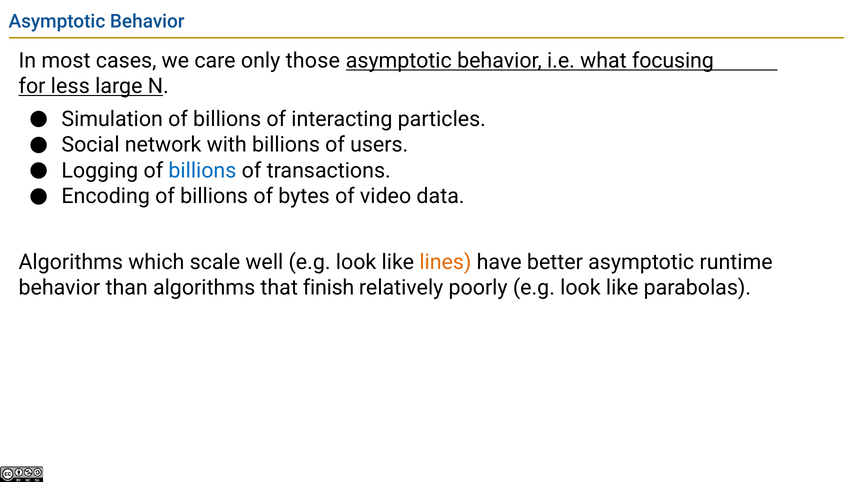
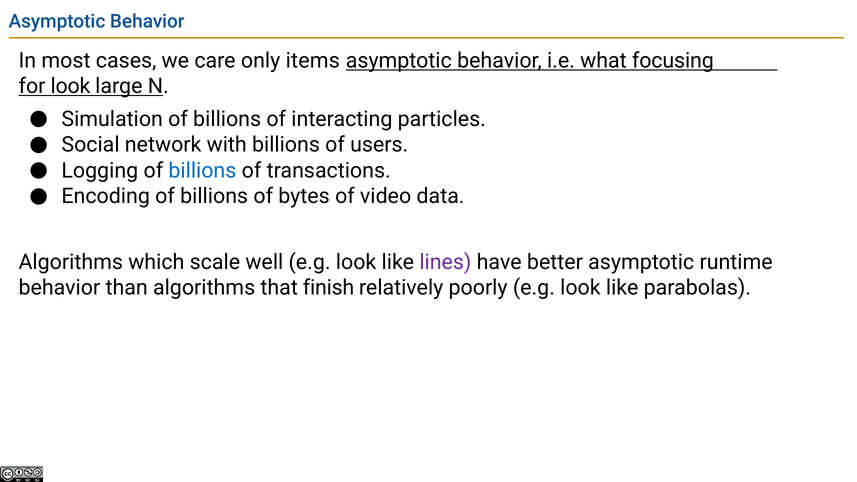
those: those -> items (313, 61)
for less: less -> look (70, 86)
lines colour: orange -> purple (445, 262)
